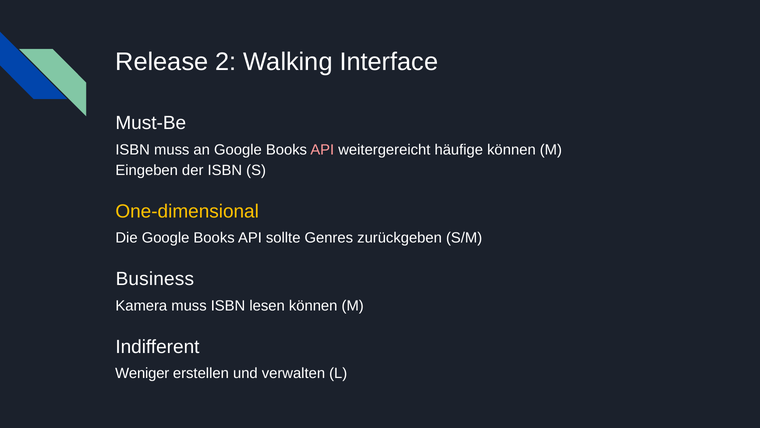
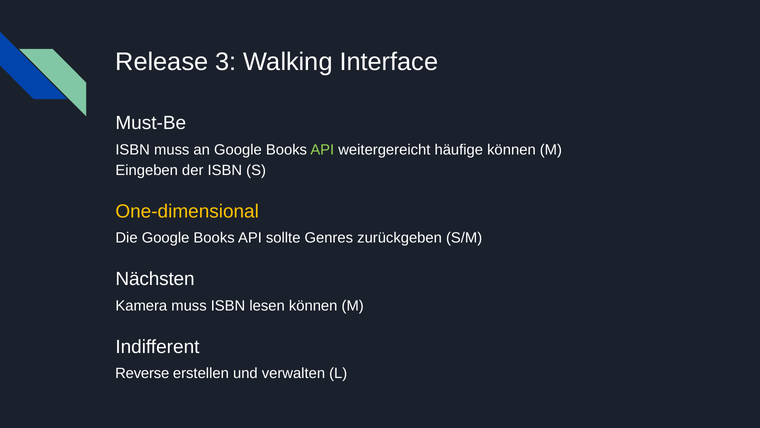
2: 2 -> 3 (226, 62)
API colour: pink -> light green (322, 150)
Business: Business -> Nächsten (155, 279)
Weniger: Weniger -> Reverse (142, 373)
